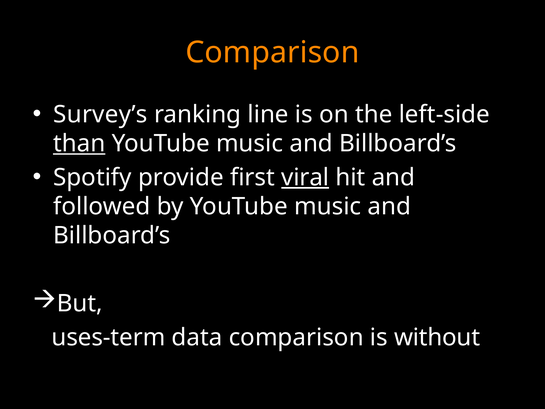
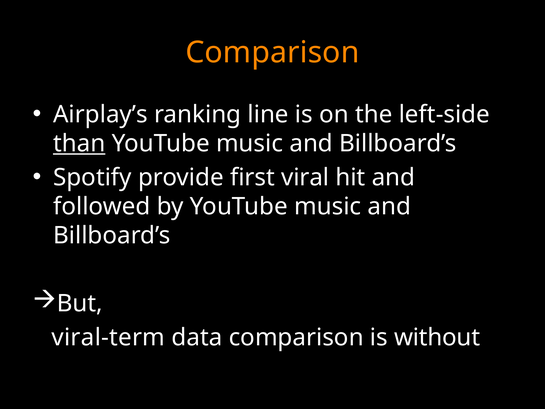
Survey’s: Survey’s -> Airplay’s (100, 114)
viral underline: present -> none (305, 177)
uses-term: uses-term -> viral-term (108, 337)
